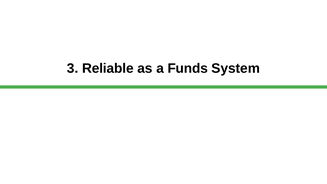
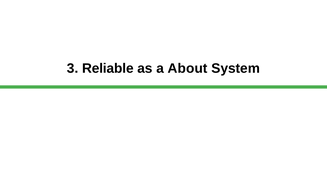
Funds: Funds -> About (188, 68)
